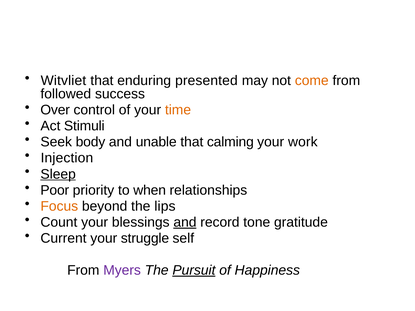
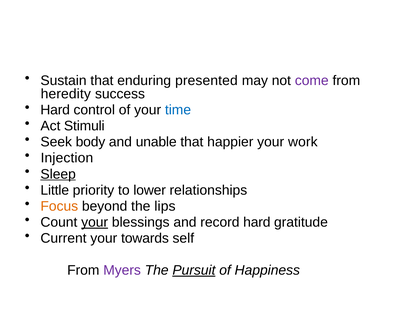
Witvliet: Witvliet -> Sustain (64, 81)
come colour: orange -> purple (312, 81)
followed: followed -> heredity (66, 94)
Over: Over -> Hard (55, 110)
time colour: orange -> blue (178, 110)
calming: calming -> happier (230, 142)
Poor: Poor -> Little (55, 190)
when: when -> lower (150, 190)
your underline: none -> present (95, 222)
and underline: present -> none (185, 222)
record tone: tone -> hard (257, 222)
struggle: struggle -> towards (145, 238)
